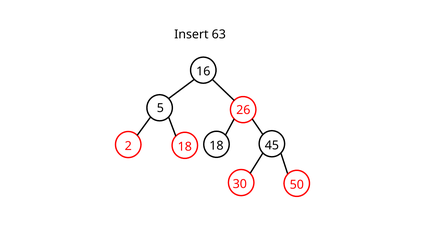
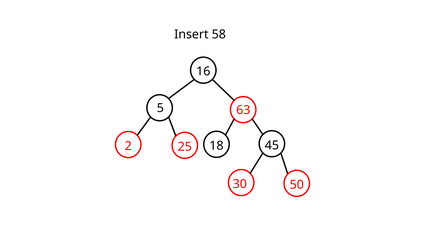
63: 63 -> 58 (219, 34)
26: 26 -> 63 (243, 110)
2 18: 18 -> 25 (185, 147)
